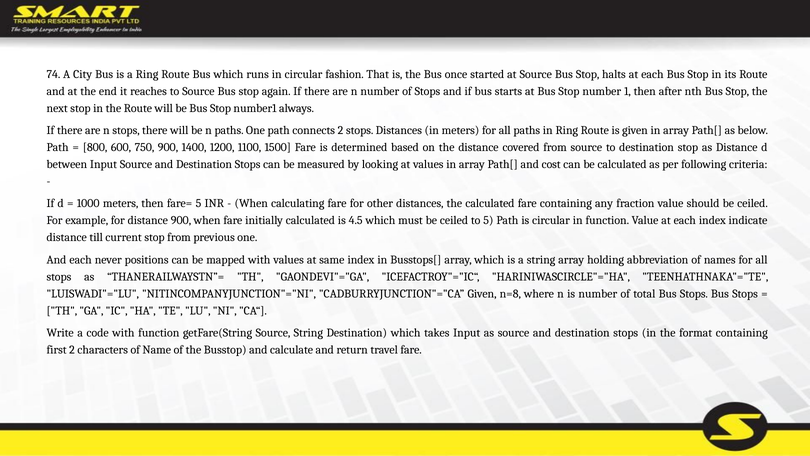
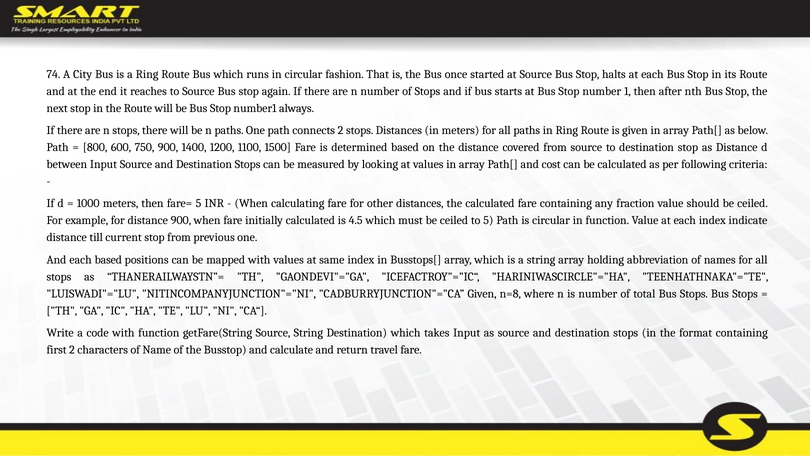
each never: never -> based (108, 259)
